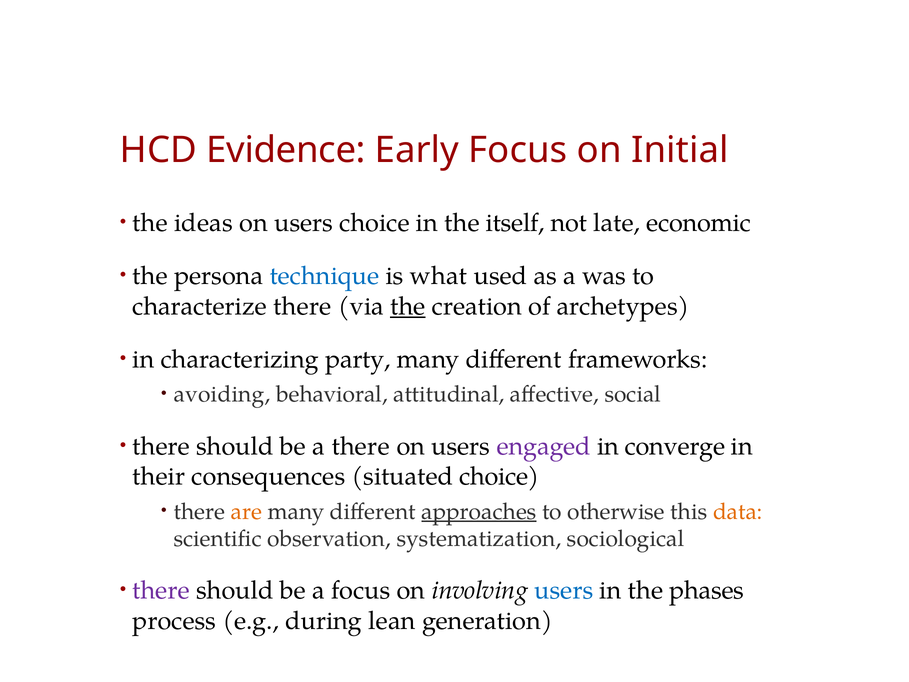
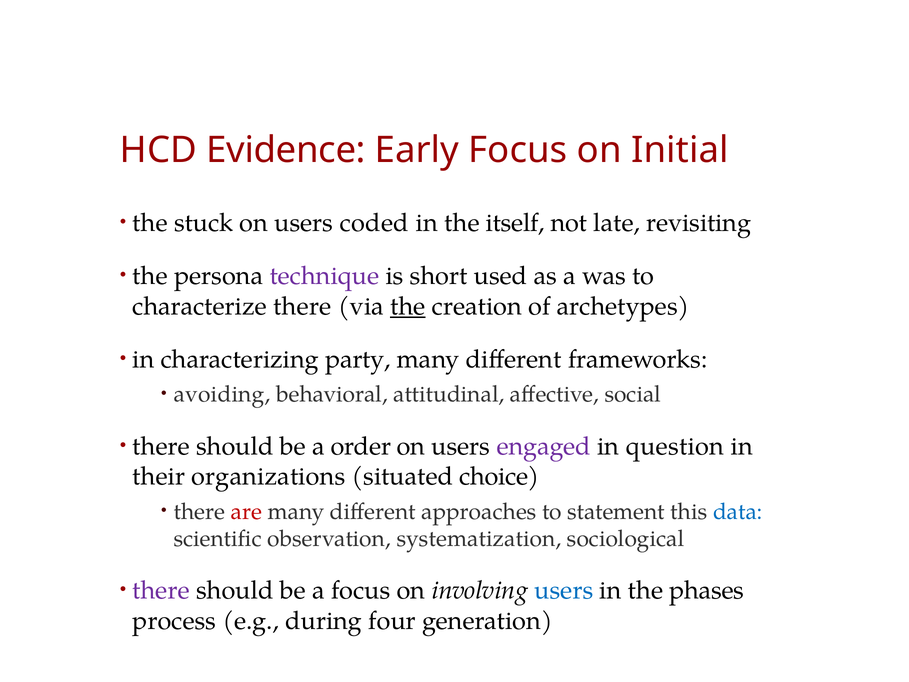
ideas: ideas -> stuck (204, 223)
users choice: choice -> coded (374, 223)
economic: economic -> revisiting (699, 223)
technique colour: blue -> purple (324, 276)
what: what -> short (439, 276)
a there: there -> order (361, 446)
converge: converge -> question (675, 446)
consequences: consequences -> organizations (268, 476)
are colour: orange -> red (246, 511)
approaches underline: present -> none (479, 511)
otherwise: otherwise -> statement (616, 511)
data colour: orange -> blue (738, 511)
lean: lean -> four (392, 621)
